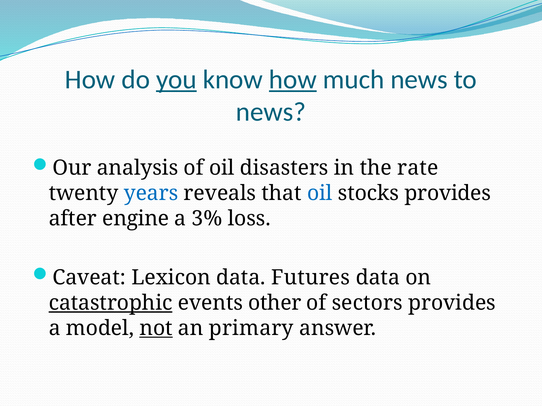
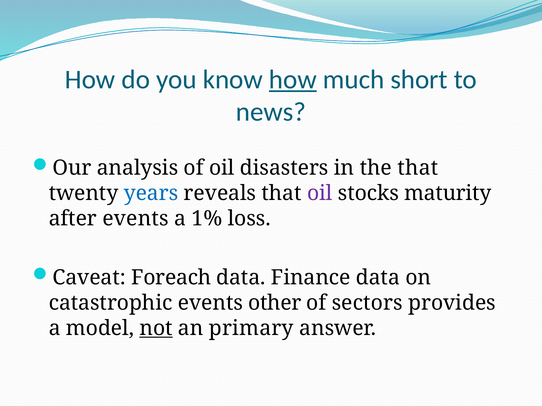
you underline: present -> none (176, 80)
much news: news -> short (419, 80)
the rate: rate -> that (418, 168)
oil colour: blue -> purple (320, 194)
stocks provides: provides -> maturity (448, 194)
after engine: engine -> events (136, 219)
3%: 3% -> 1% (207, 219)
Lexicon: Lexicon -> Foreach (171, 278)
Futures: Futures -> Finance (311, 278)
catastrophic underline: present -> none (111, 303)
